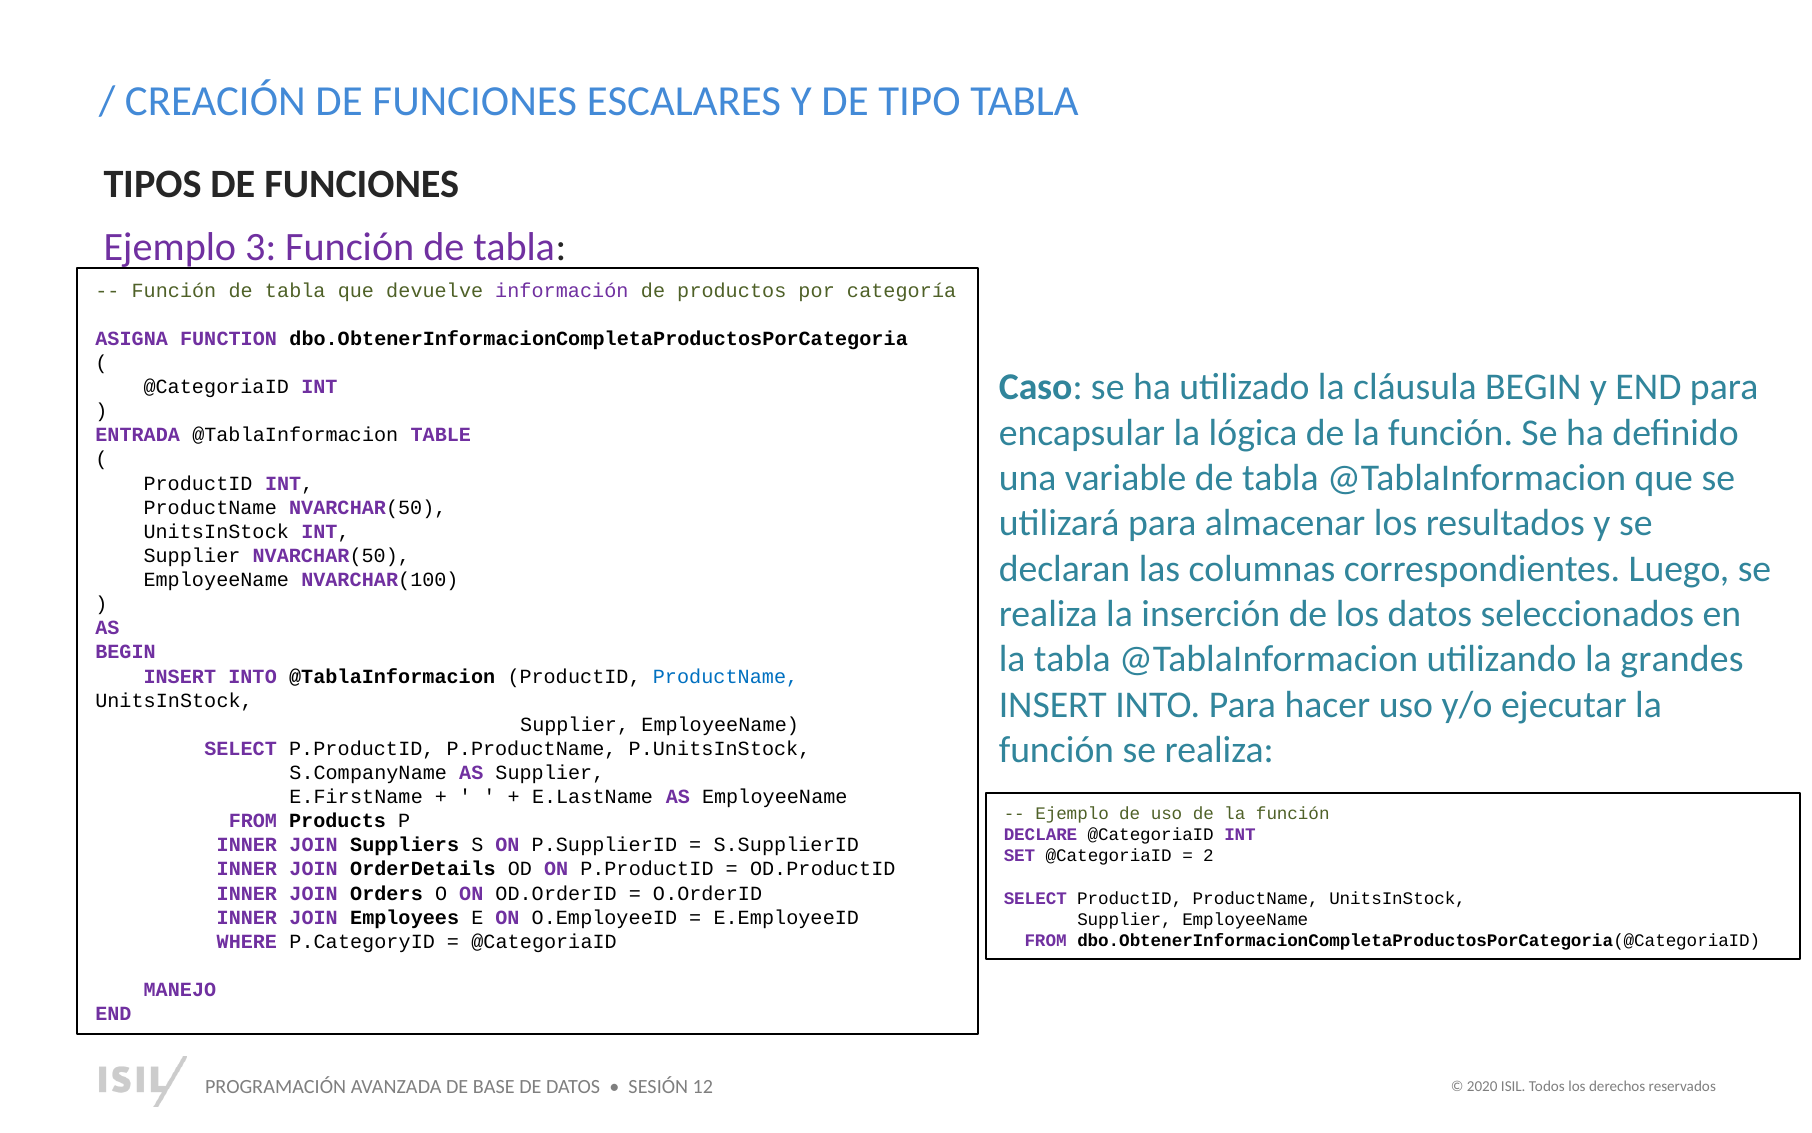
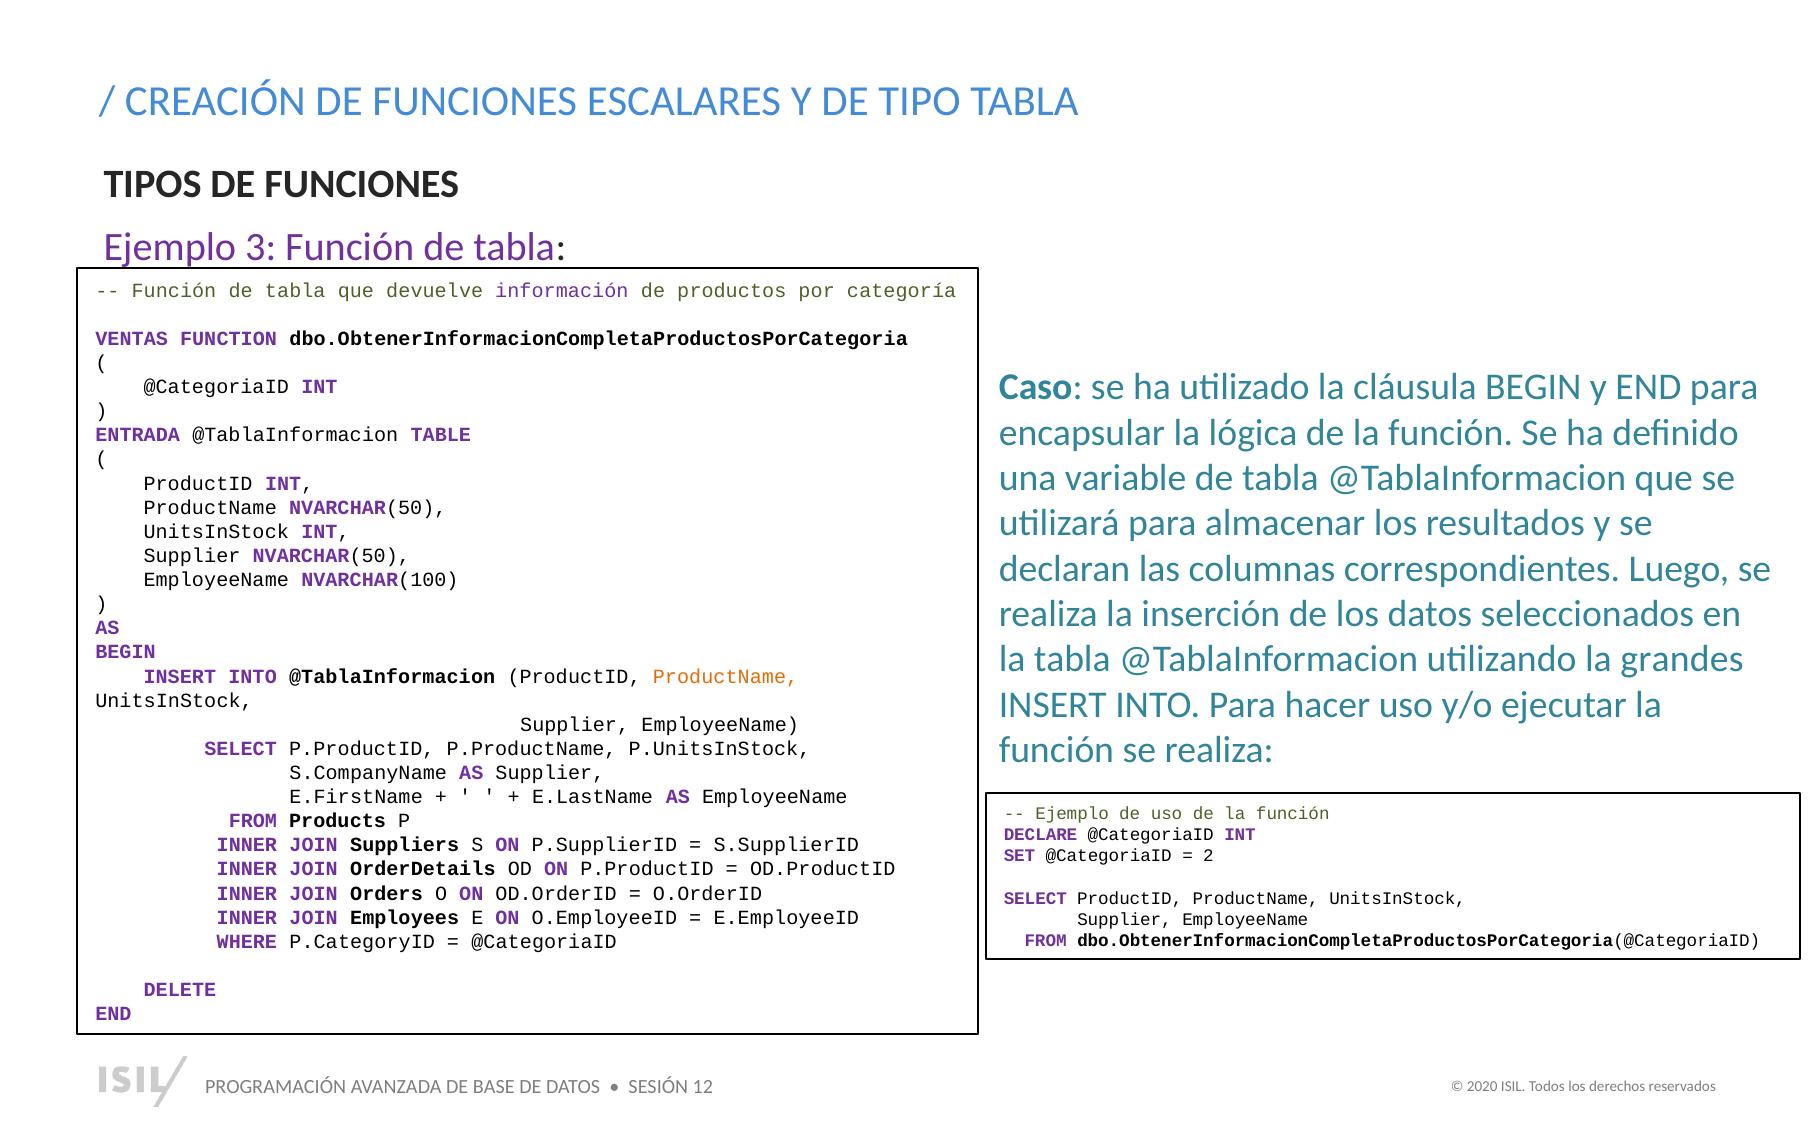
ASIGNA: ASIGNA -> VENTAS (132, 338)
ProductName colour: blue -> orange (726, 676)
MANEJO: MANEJO -> DELETE (180, 990)
